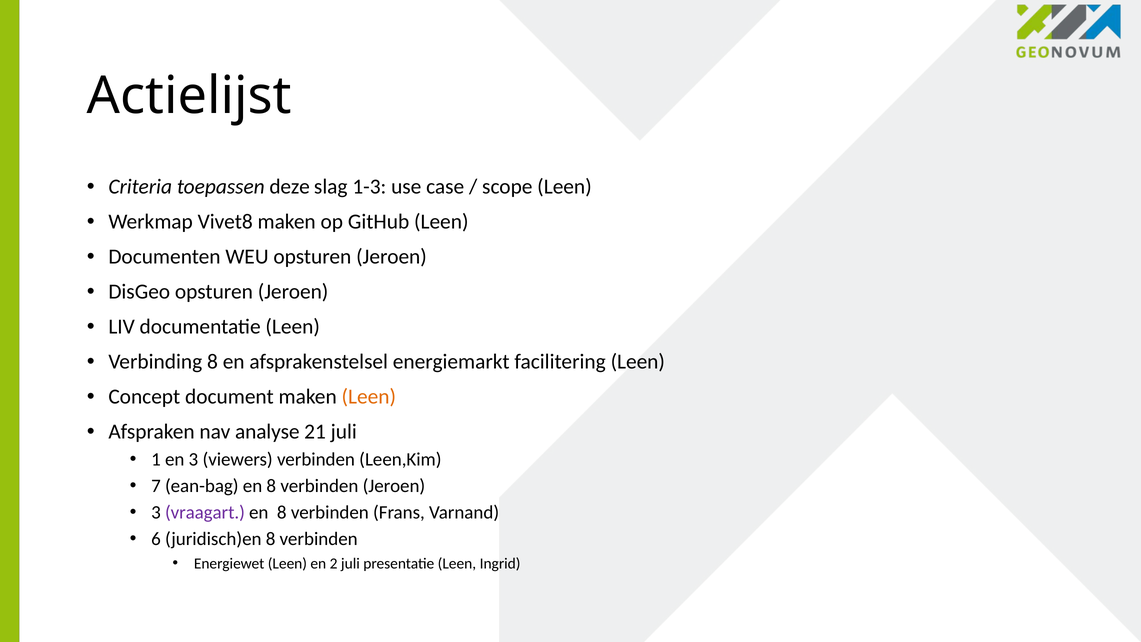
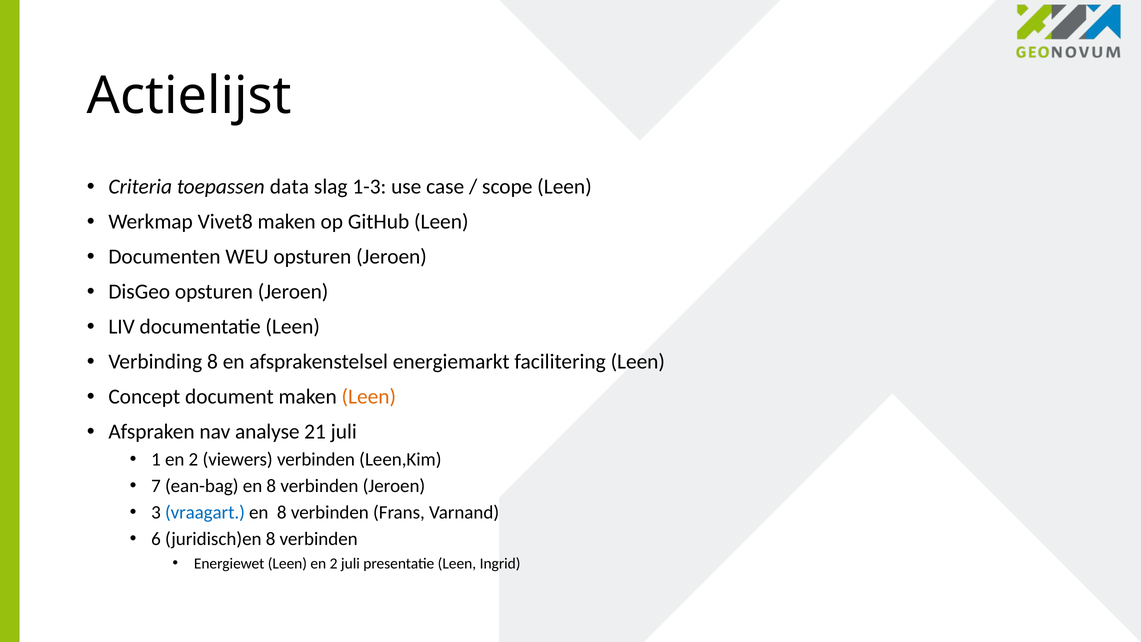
deze: deze -> data (289, 187)
1 en 3: 3 -> 2 (193, 459)
vraagart colour: purple -> blue (205, 512)
